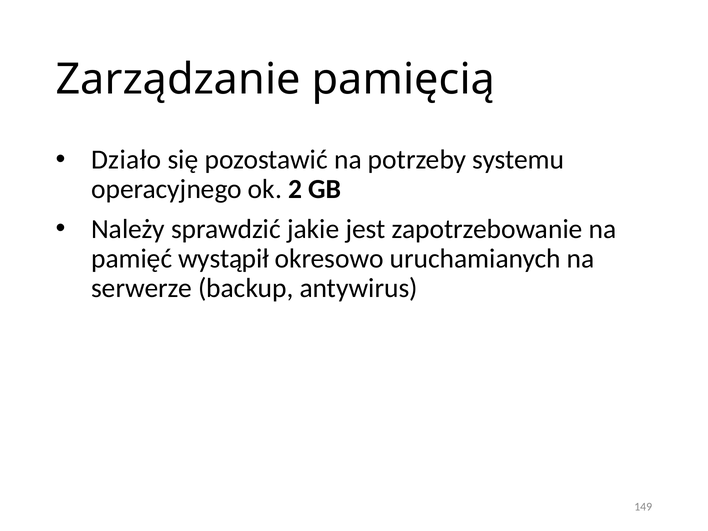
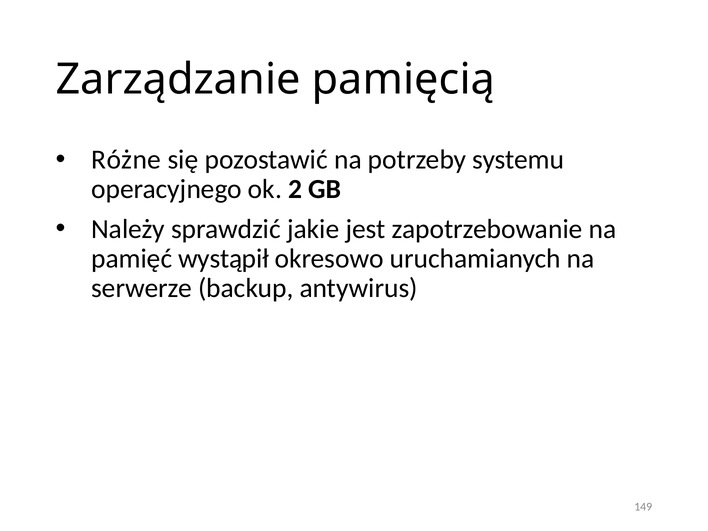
Działo: Działo -> Różne (126, 160)
